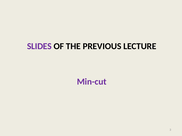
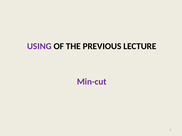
SLIDES: SLIDES -> USING (39, 46)
